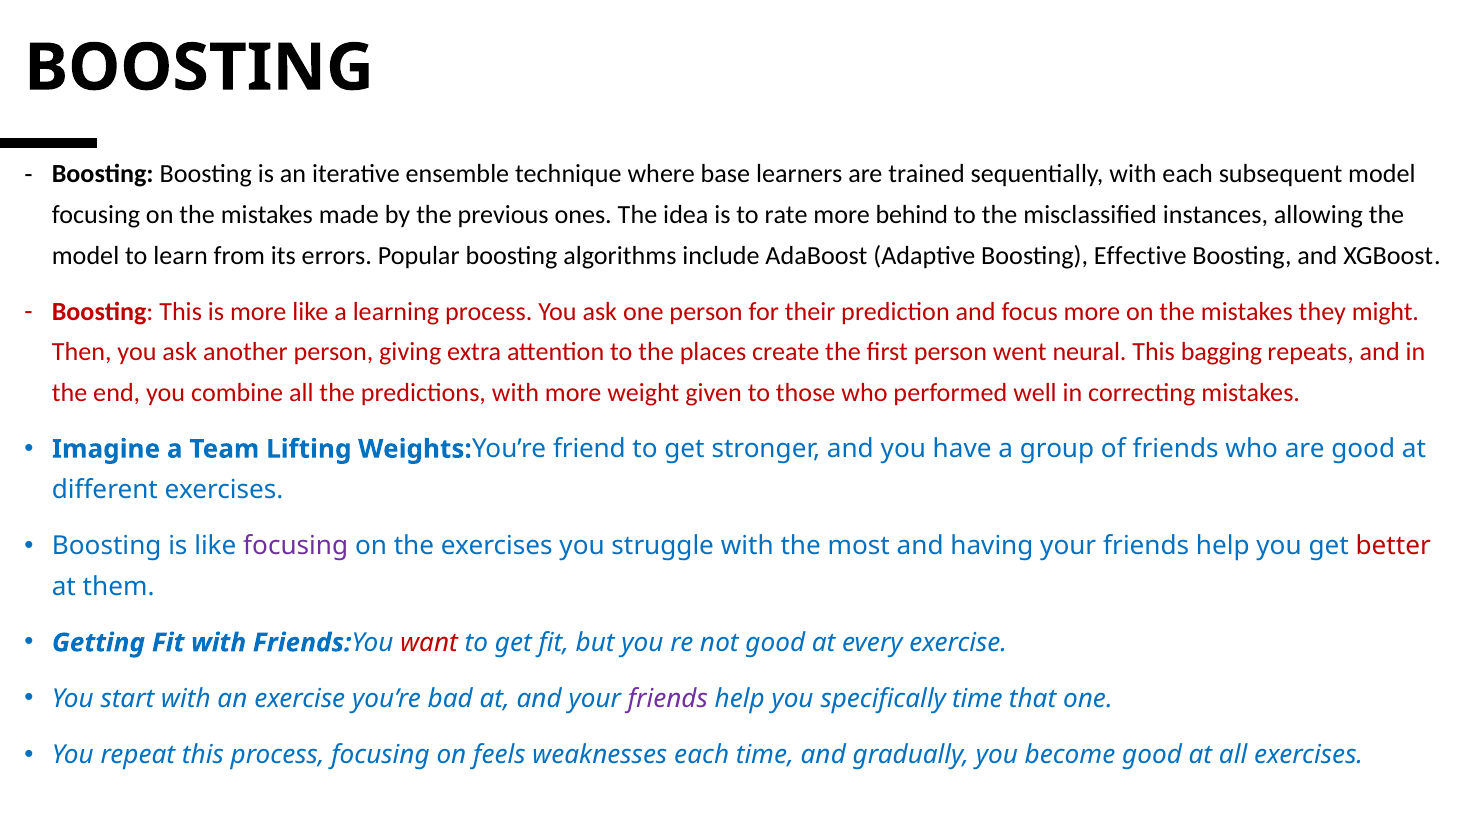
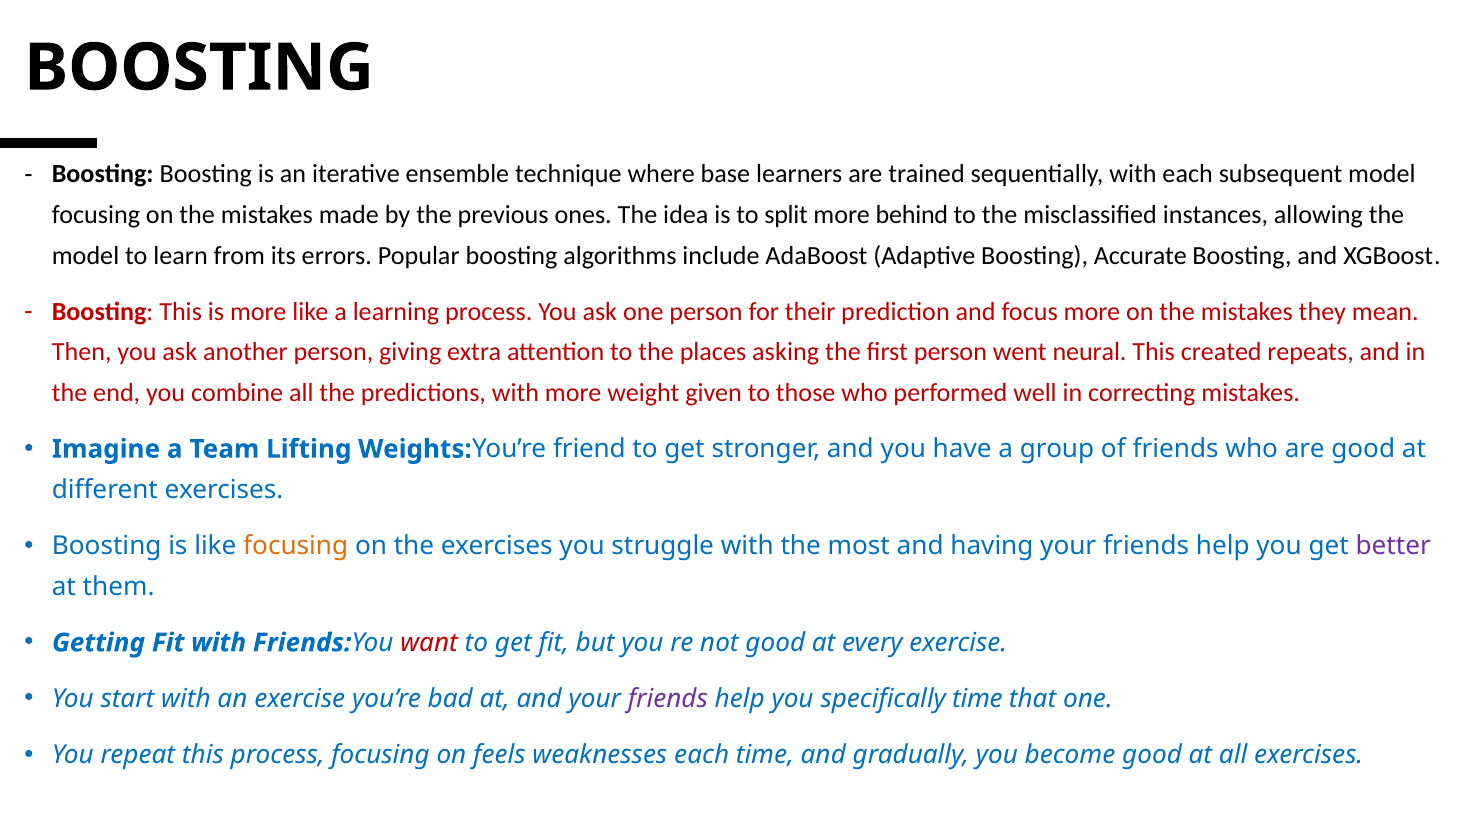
rate: rate -> split (786, 215)
Effective: Effective -> Accurate (1140, 255)
might: might -> mean (1385, 312)
create: create -> asking (786, 352)
bagging: bagging -> created (1221, 352)
focusing colour: purple -> orange (296, 546)
better colour: red -> purple (1393, 546)
